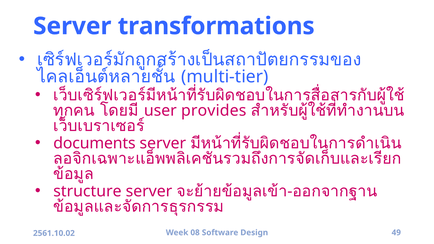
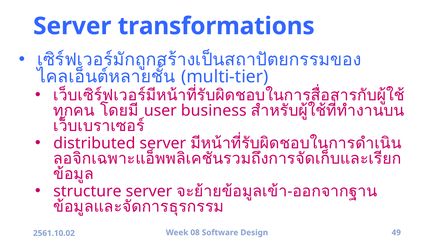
provides: provides -> business (214, 111)
documents: documents -> distributed (94, 143)
